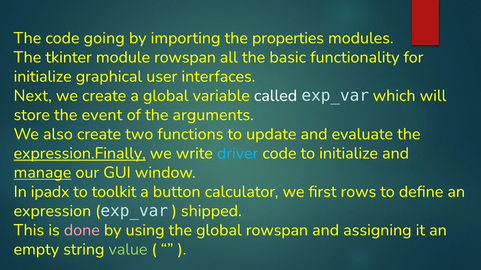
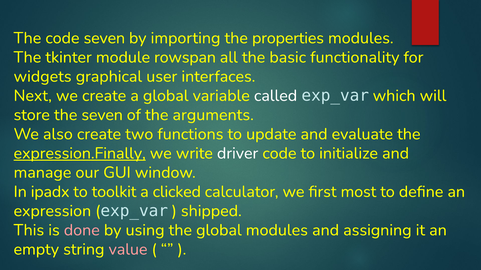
code going: going -> seven (104, 38)
initialize: initialize -> widgets (43, 77)
the event: event -> seven (102, 115)
driver colour: light blue -> white (238, 154)
manage underline: present -> none (42, 173)
button: button -> clicked (177, 192)
rows: rows -> most (358, 192)
global rowspan: rowspan -> modules (277, 231)
value colour: light green -> pink (128, 250)
